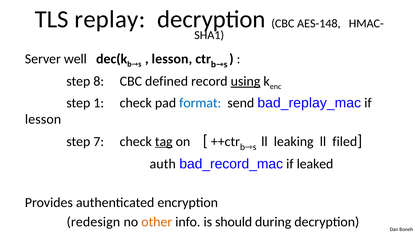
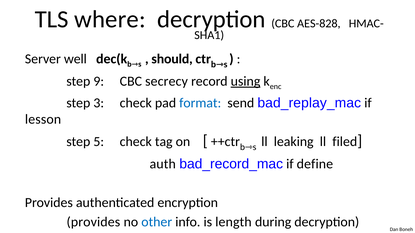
replay: replay -> where (110, 19)
AES-148: AES-148 -> AES-828 (319, 24)
lesson: lesson -> should (172, 59)
8: 8 -> 9 (99, 81)
defined: defined -> secrecy (166, 81)
1: 1 -> 3 (99, 103)
7: 7 -> 5 (99, 142)
tag underline: present -> none (164, 142)
leaked: leaked -> define (315, 164)
redesign: redesign -> provides (93, 222)
other colour: orange -> blue (157, 222)
should: should -> length (233, 222)
